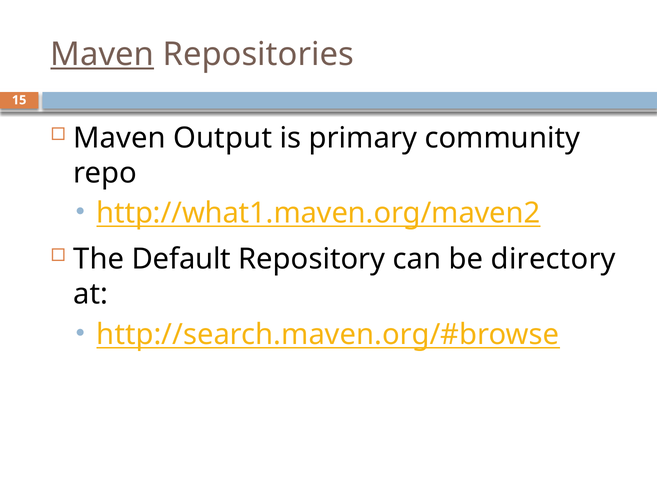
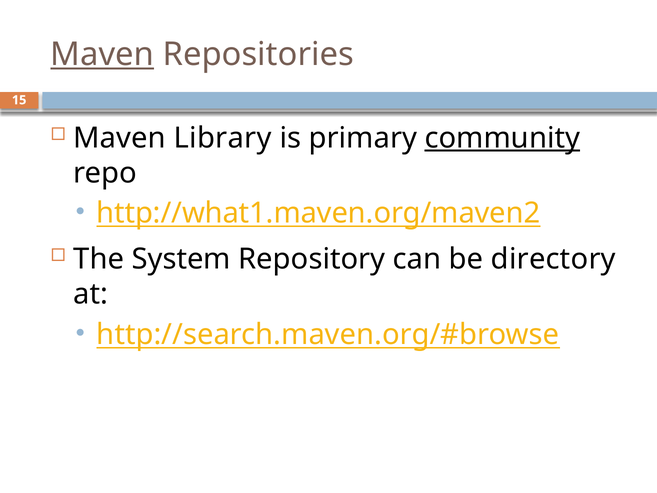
Output: Output -> Library (223, 138)
community underline: none -> present (502, 138)
Default: Default -> System (181, 259)
